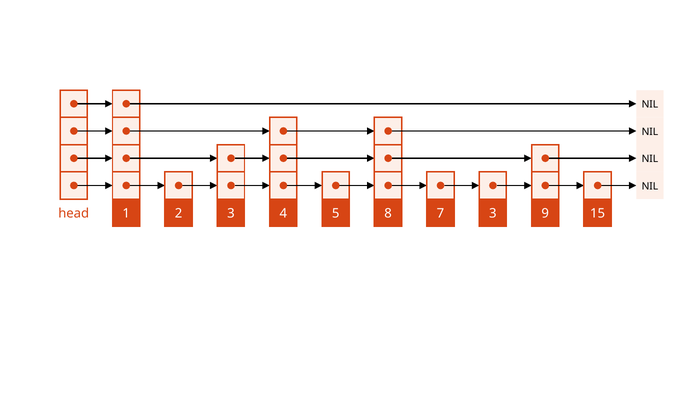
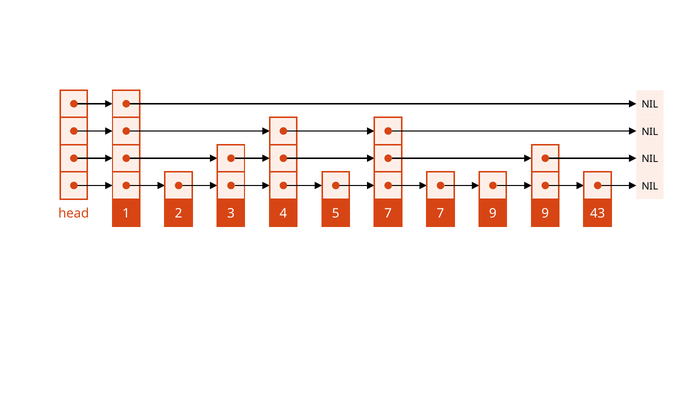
5 8: 8 -> 7 (388, 214)
7 3: 3 -> 9 (493, 214)
15: 15 -> 43 (598, 214)
